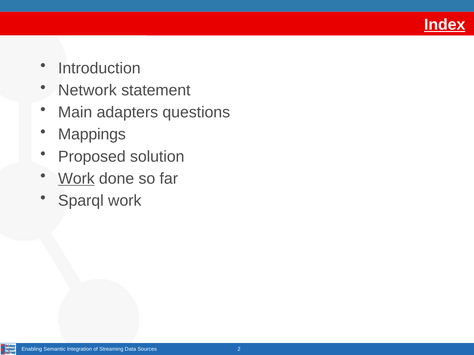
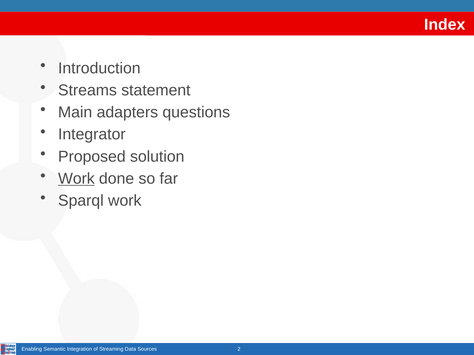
Index underline: present -> none (445, 25)
Network: Network -> Streams (87, 90)
Mappings: Mappings -> Integrator (92, 135)
